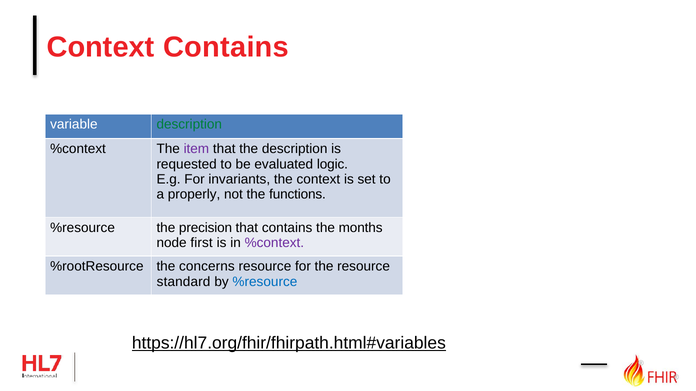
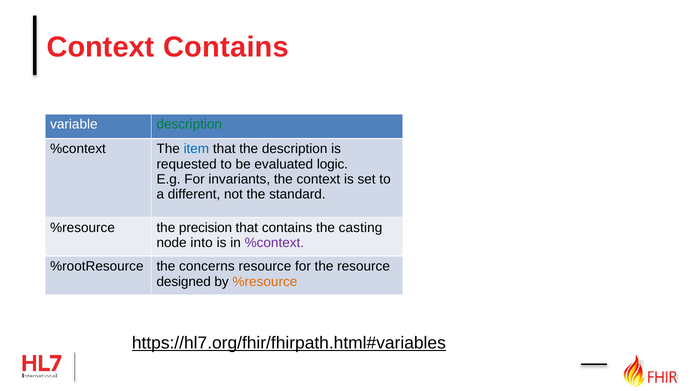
item colour: purple -> blue (196, 149)
properly: properly -> different (194, 195)
functions: functions -> standard (297, 195)
months: months -> casting (360, 228)
first: first -> into (202, 243)
standard: standard -> designed (184, 282)
%resource colour: blue -> orange (265, 282)
